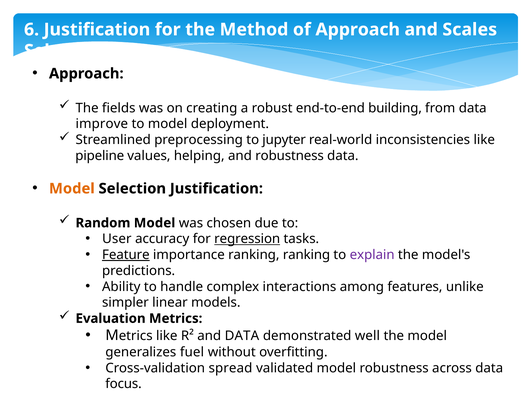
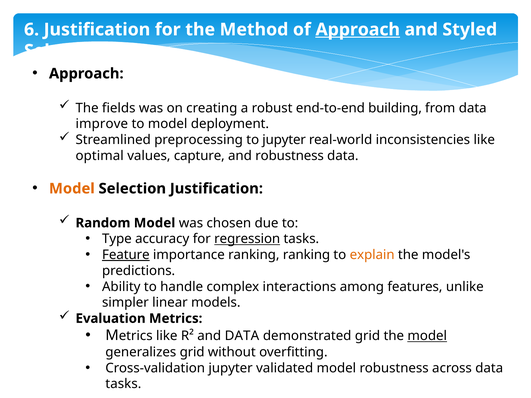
Approach underline: none -> present (358, 30)
Scales: Scales -> Styled (470, 30)
pipeline: pipeline -> optimal (100, 156)
helping: helping -> capture (199, 156)
User: User -> Type (117, 239)
explain colour: purple -> orange (372, 255)
demonstrated well: well -> grid (367, 336)
model underline: none -> present (427, 336)
generalizes fuel: fuel -> grid (192, 352)
Cross-validation spread: spread -> jupyter (231, 368)
focus: focus -> tasks (123, 384)
